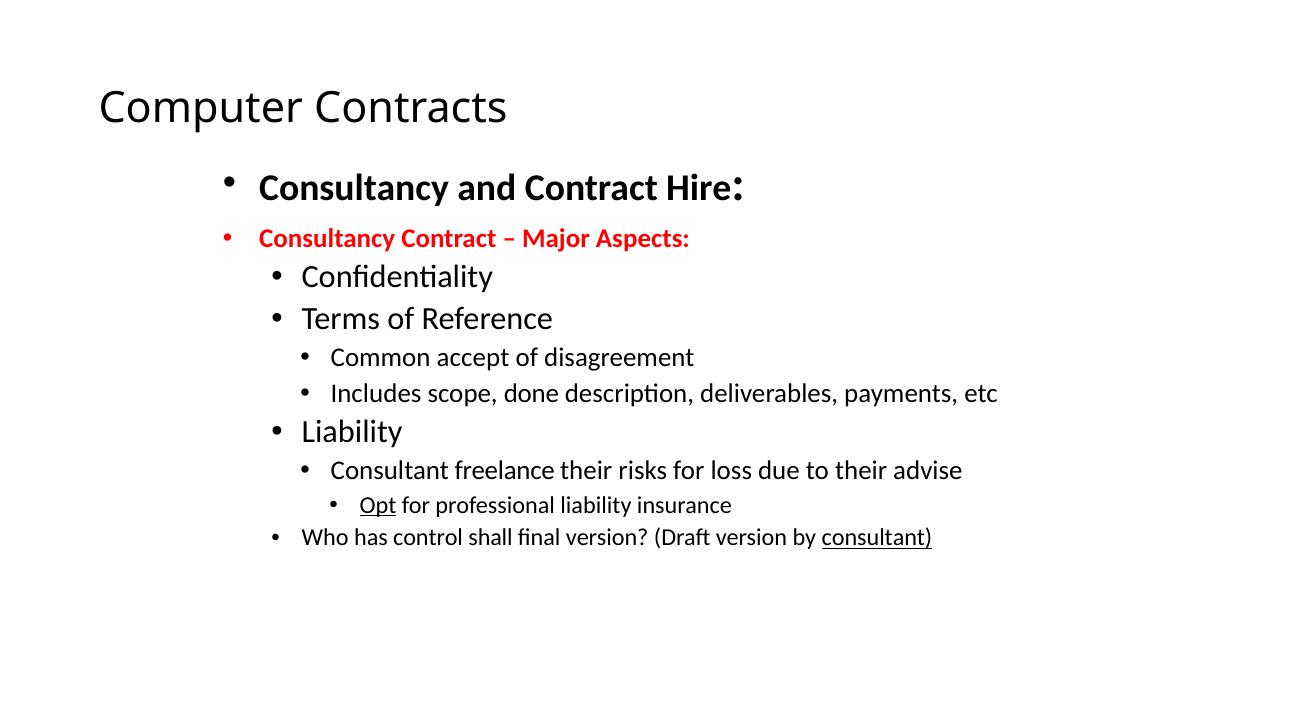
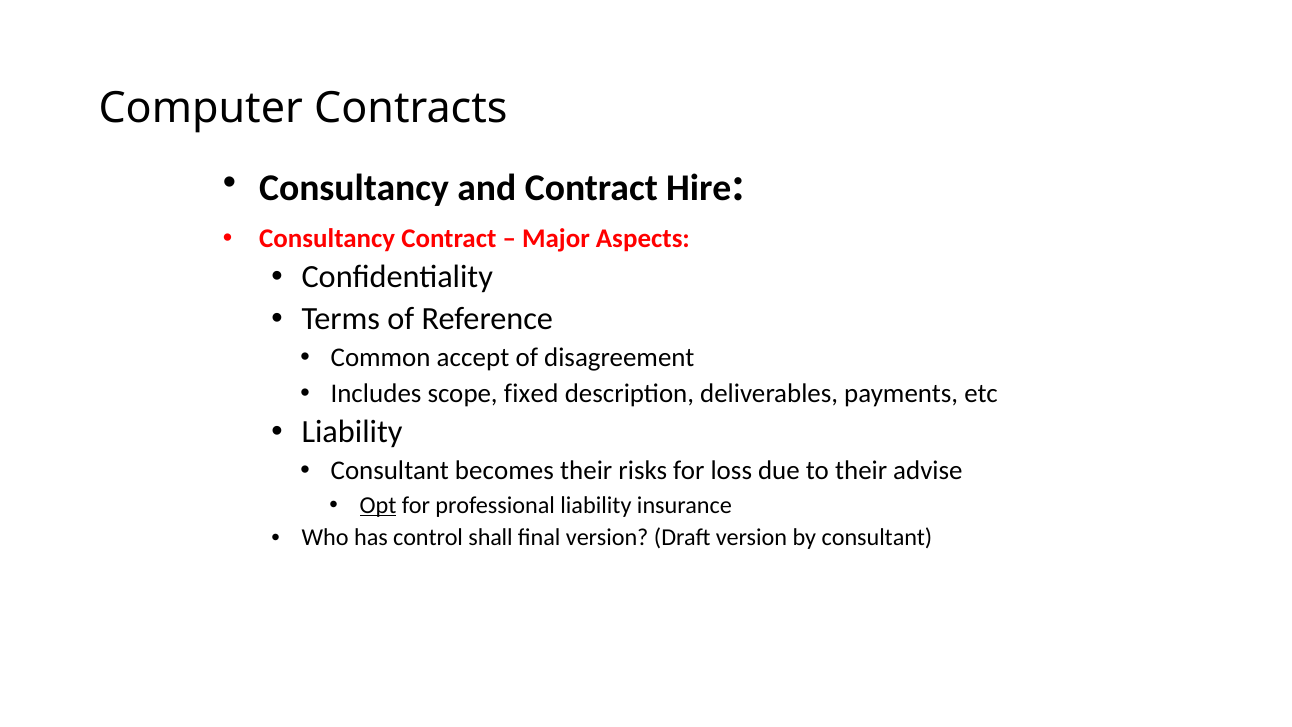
done: done -> fixed (531, 393)
freelance: freelance -> becomes (504, 471)
consultant underline: present -> none (877, 538)
